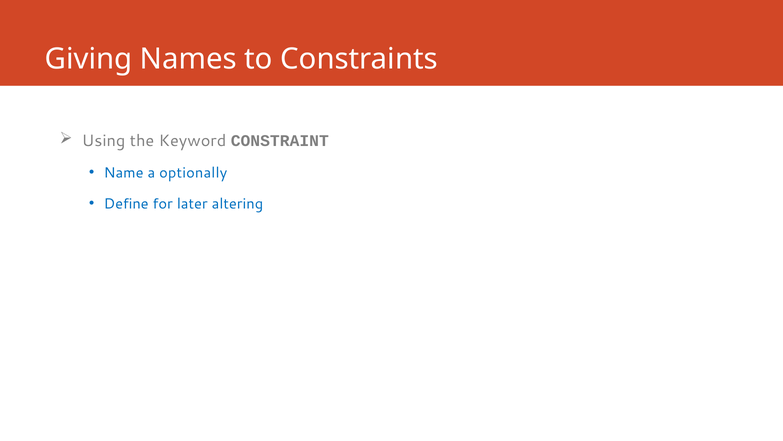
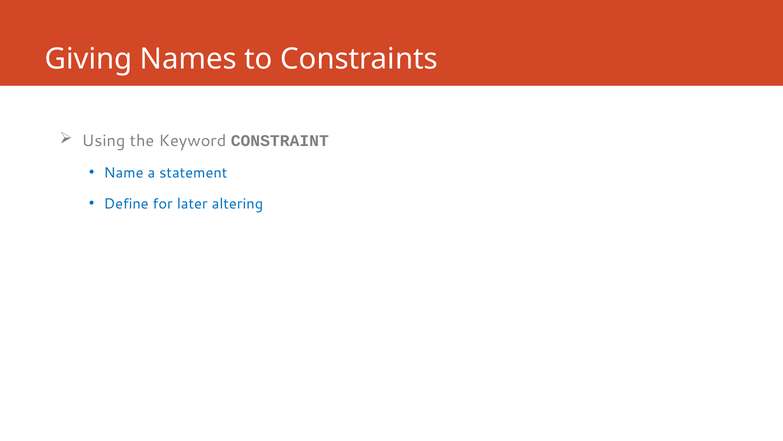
optionally: optionally -> statement (193, 173)
